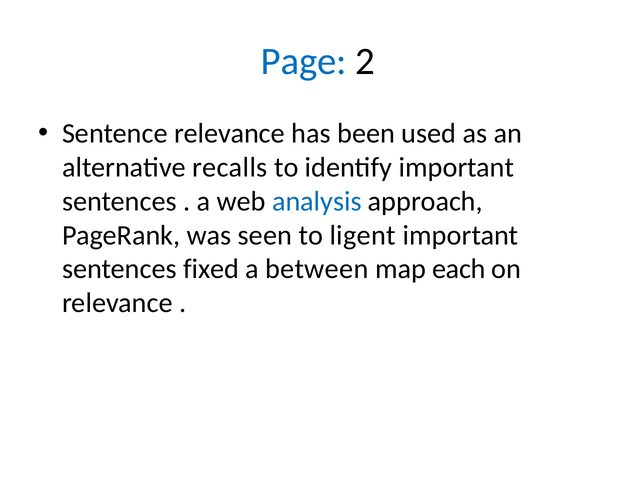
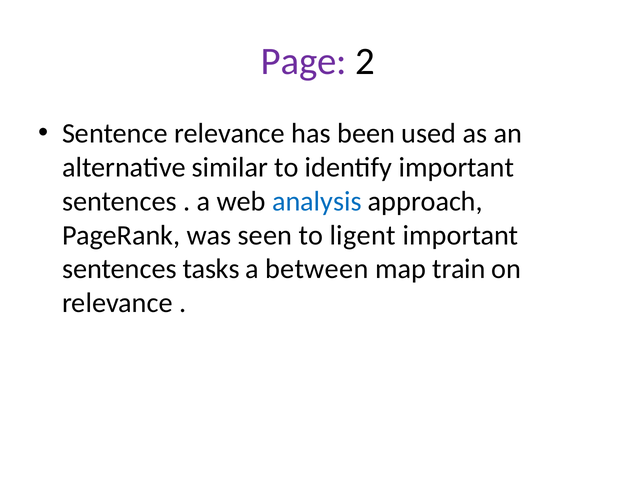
Page colour: blue -> purple (304, 62)
recalls: recalls -> similar (230, 167)
fixed: fixed -> tasks (211, 269)
each: each -> train (459, 269)
